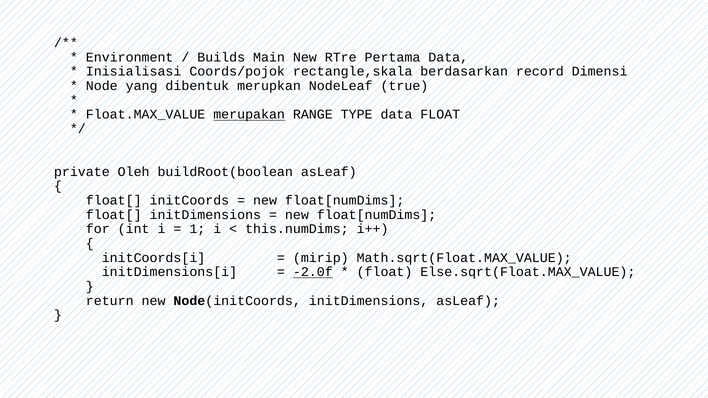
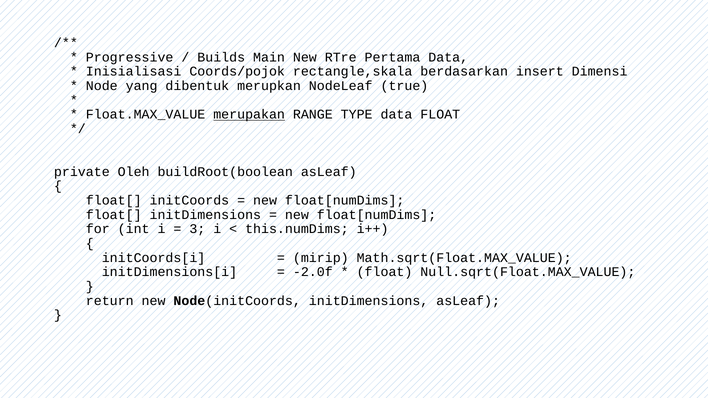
Environment: Environment -> Progressive (130, 57)
record: record -> insert (540, 72)
1: 1 -> 3 (197, 229)
-2.0f underline: present -> none (313, 272)
Else.sqrt(Float.MAX_VALUE: Else.sqrt(Float.MAX_VALUE -> Null.sqrt(Float.MAX_VALUE (528, 272)
